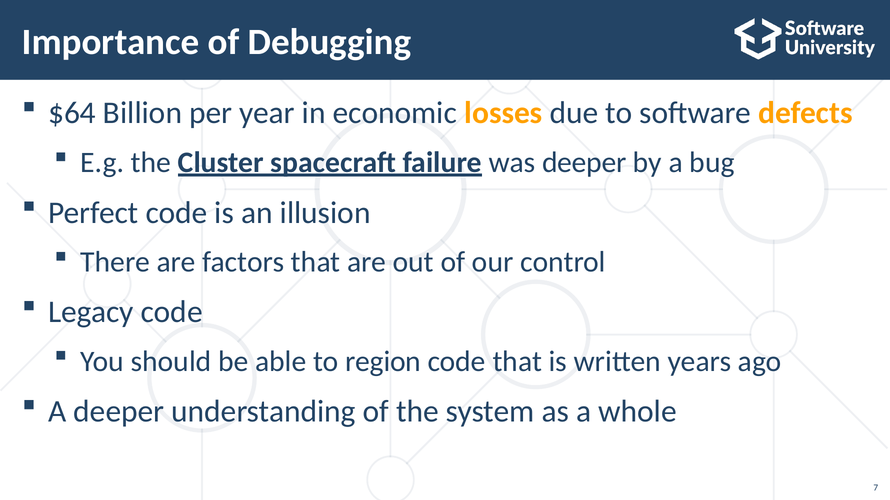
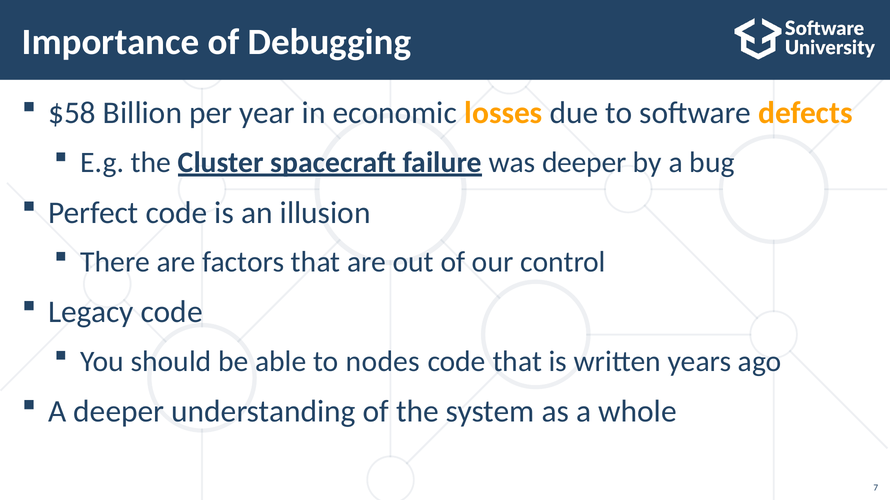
$64: $64 -> $58 (72, 113)
region: region -> nodes (383, 362)
